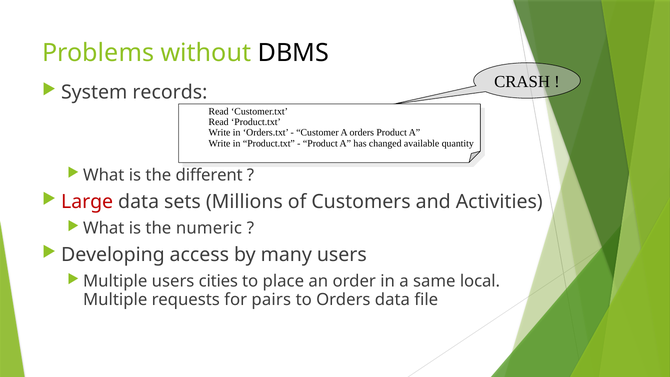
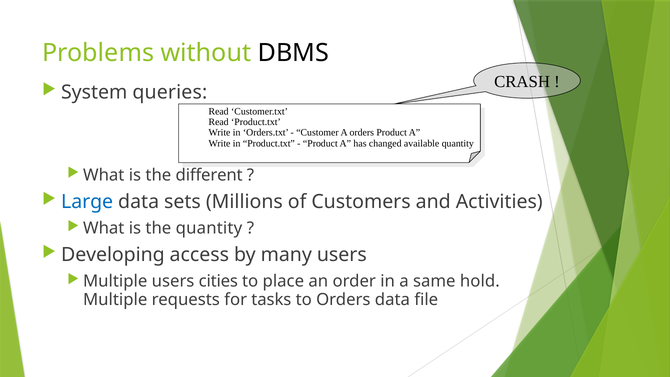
records: records -> queries (170, 92)
Large colour: red -> blue (87, 202)
the numeric: numeric -> quantity (209, 228)
local: local -> hold (480, 281)
pairs: pairs -> tasks (271, 299)
